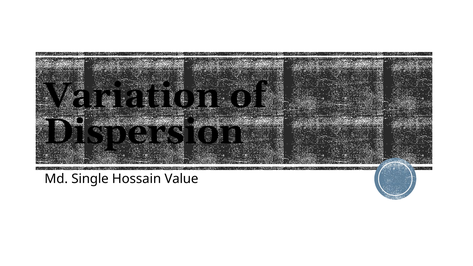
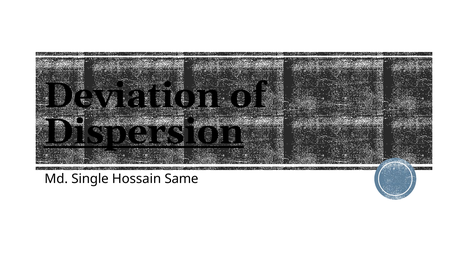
Variation: Variation -> Deviation (132, 95)
Dispersion underline: none -> present (144, 132)
Value: Value -> Same (181, 179)
